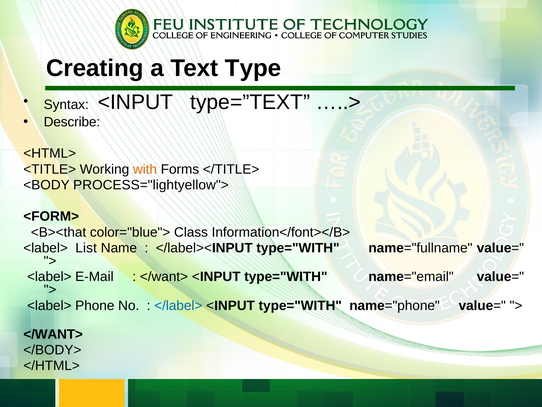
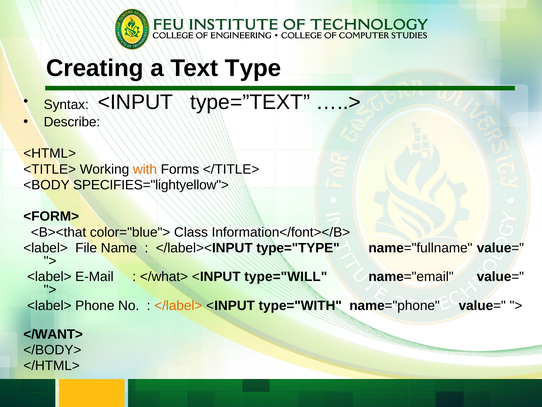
PROCESS="lightyellow">: PROCESS="lightyellow"> -> SPECIFIES="lightyellow"> (151, 185)
List: List -> File (86, 248)
</label><INPUT type="WITH: type="WITH -> type="TYPE (298, 248)
</want>: </want> -> </what> (164, 276)
type="WITH: type="WITH -> type="WILL (286, 276)
</label> colour: blue -> orange (178, 305)
